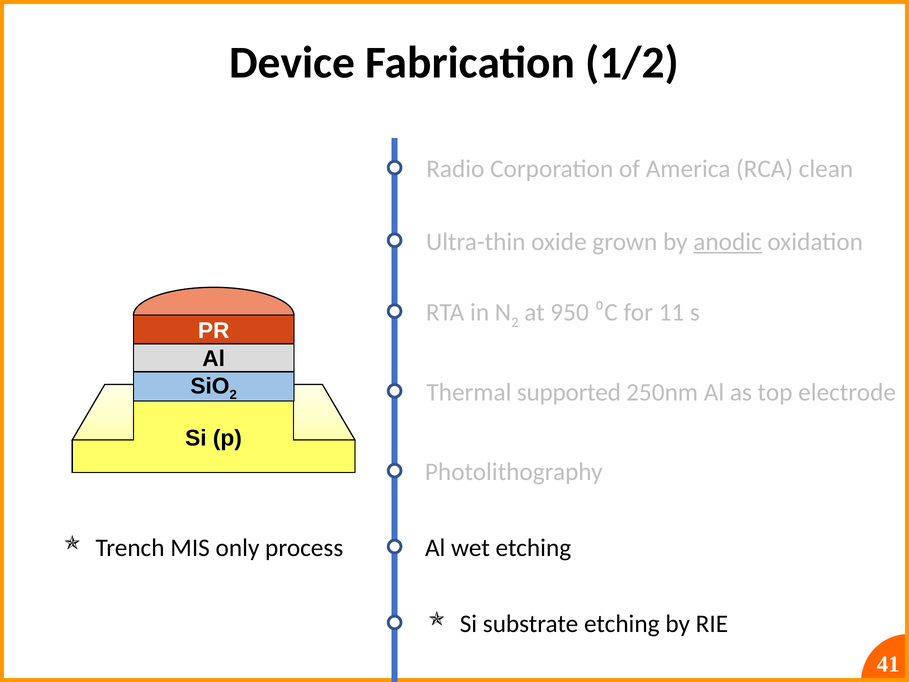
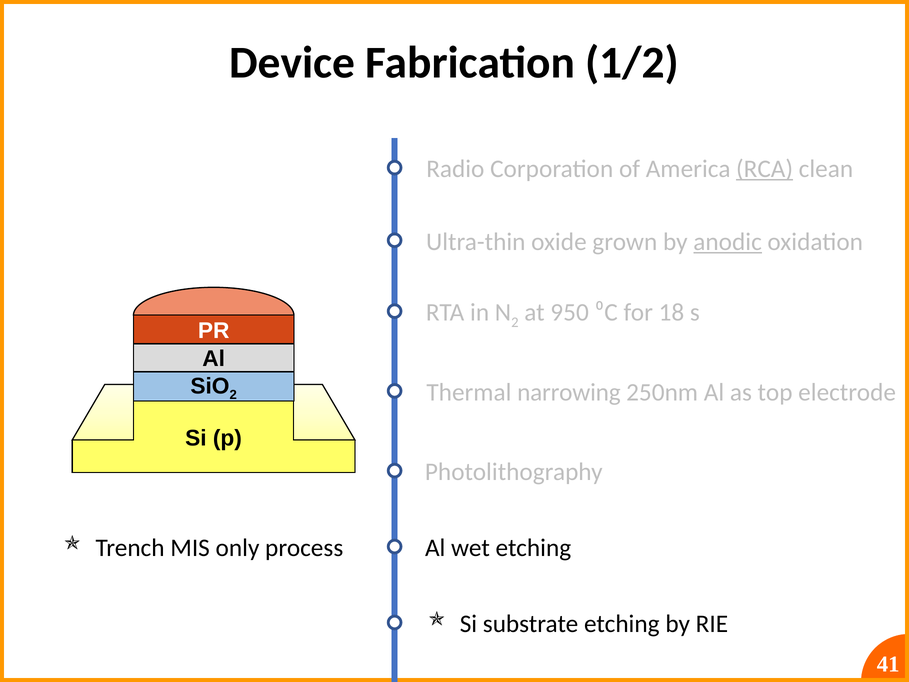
RCA underline: none -> present (765, 169)
11: 11 -> 18 (671, 313)
supported: supported -> narrowing (569, 392)
